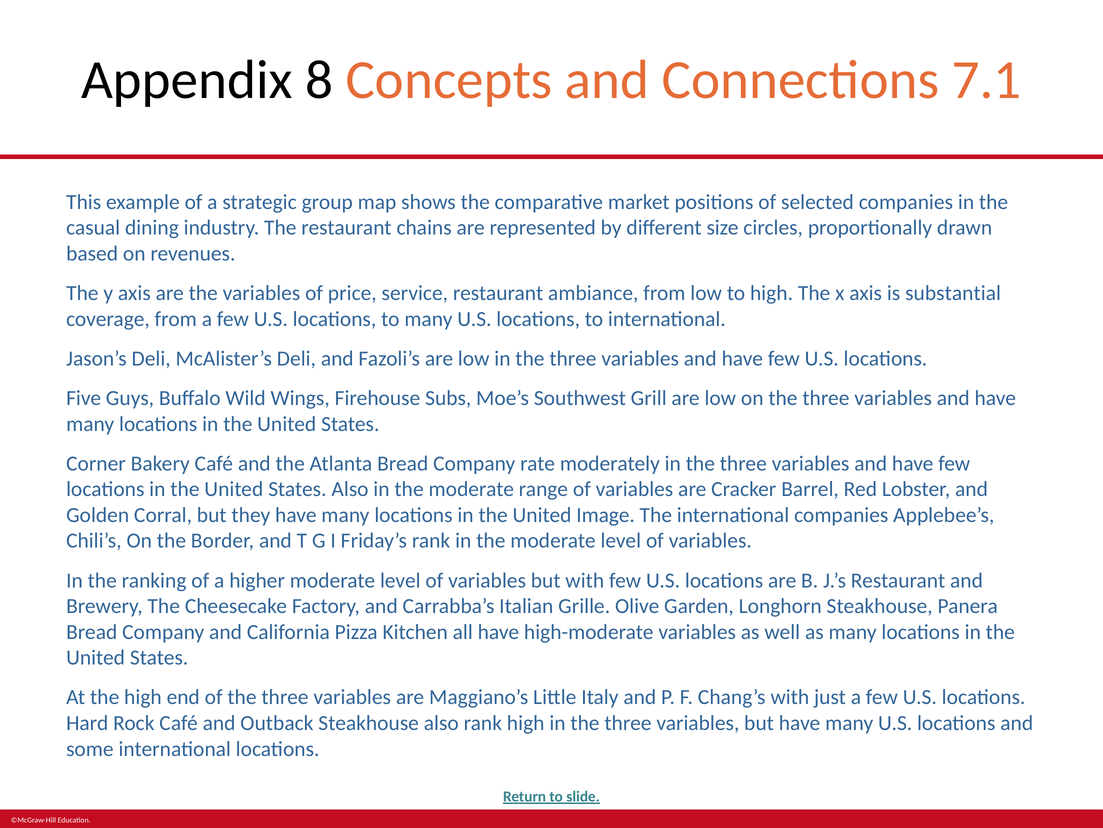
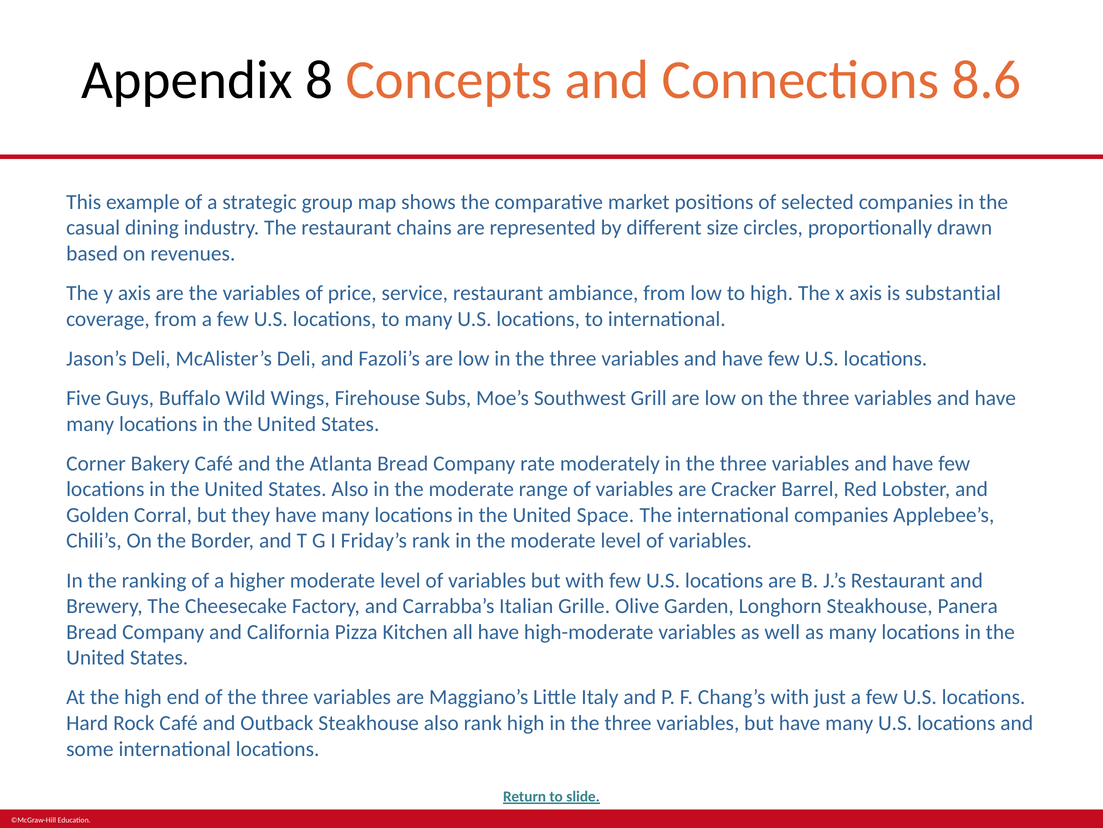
7.1: 7.1 -> 8.6 (986, 80)
Image: Image -> Space (605, 515)
